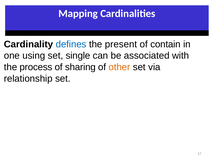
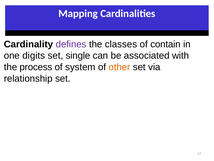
defines colour: blue -> purple (71, 44)
present: present -> classes (121, 44)
using: using -> digits (34, 55)
sharing: sharing -> system (80, 67)
